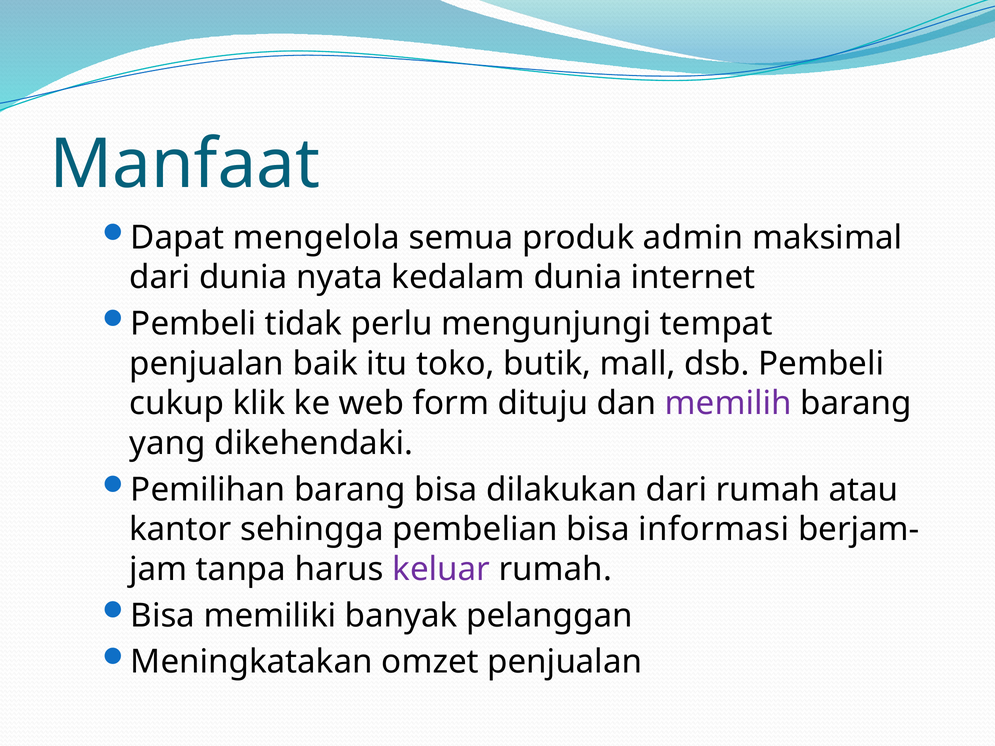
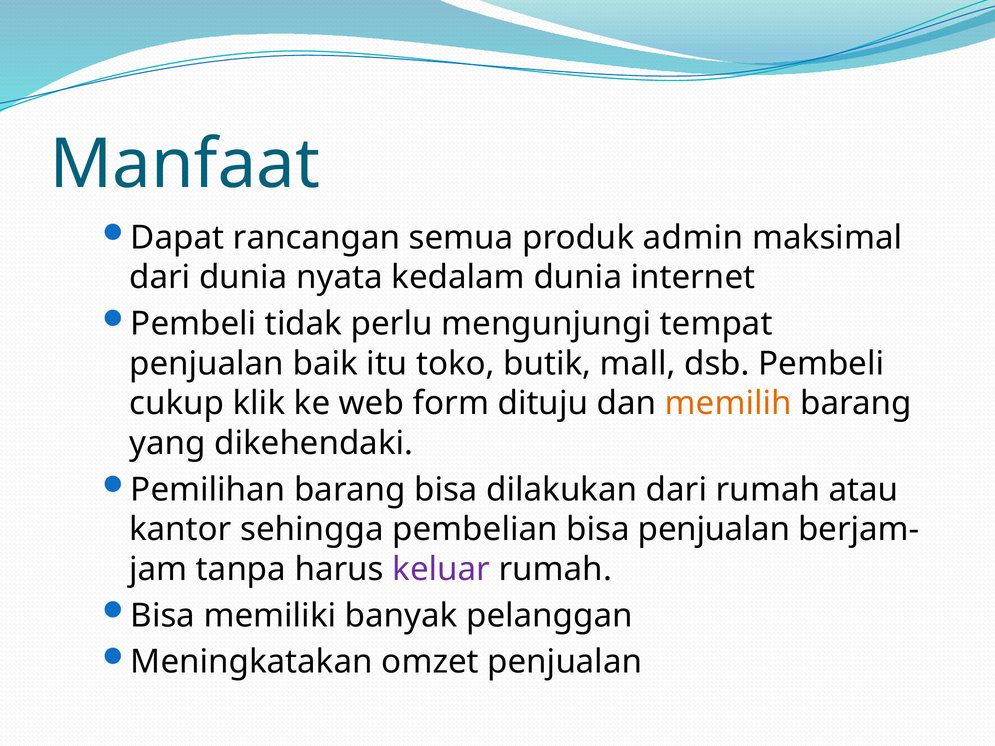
mengelola: mengelola -> rancangan (317, 238)
memilih colour: purple -> orange (728, 404)
bisa informasi: informasi -> penjualan (714, 530)
